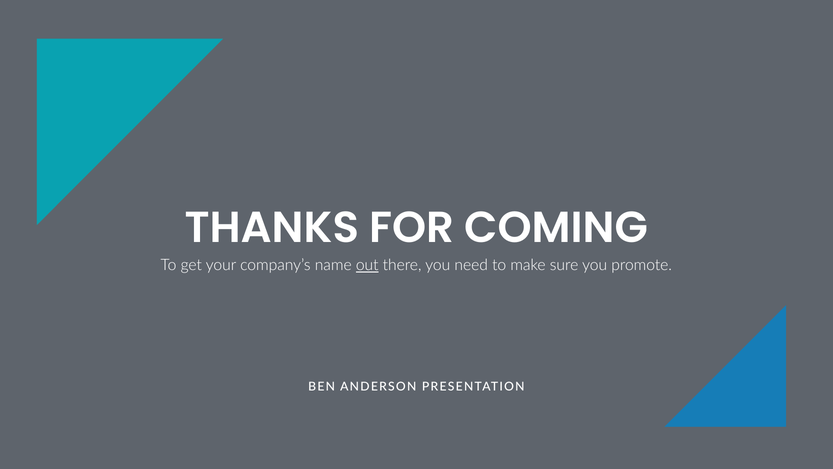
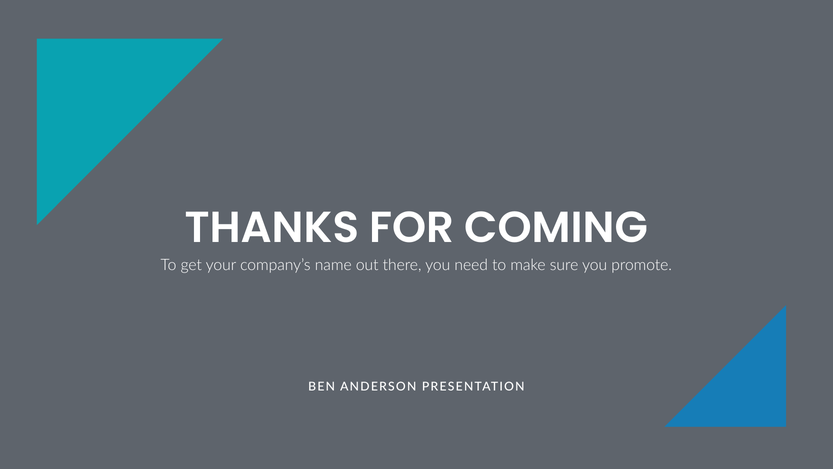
out underline: present -> none (367, 265)
